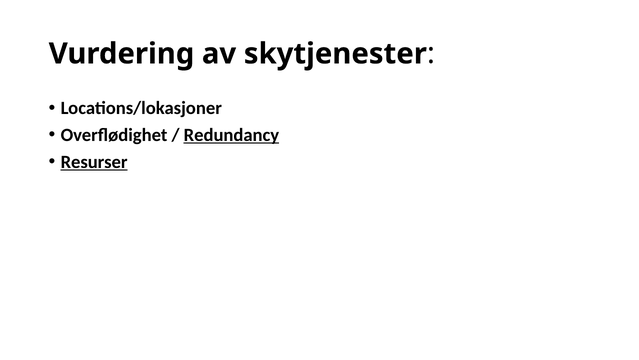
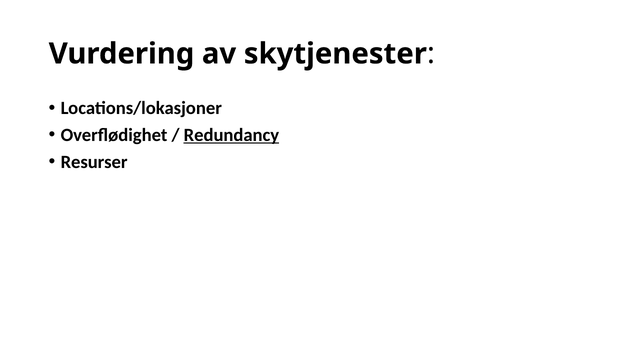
Resurser underline: present -> none (94, 162)
